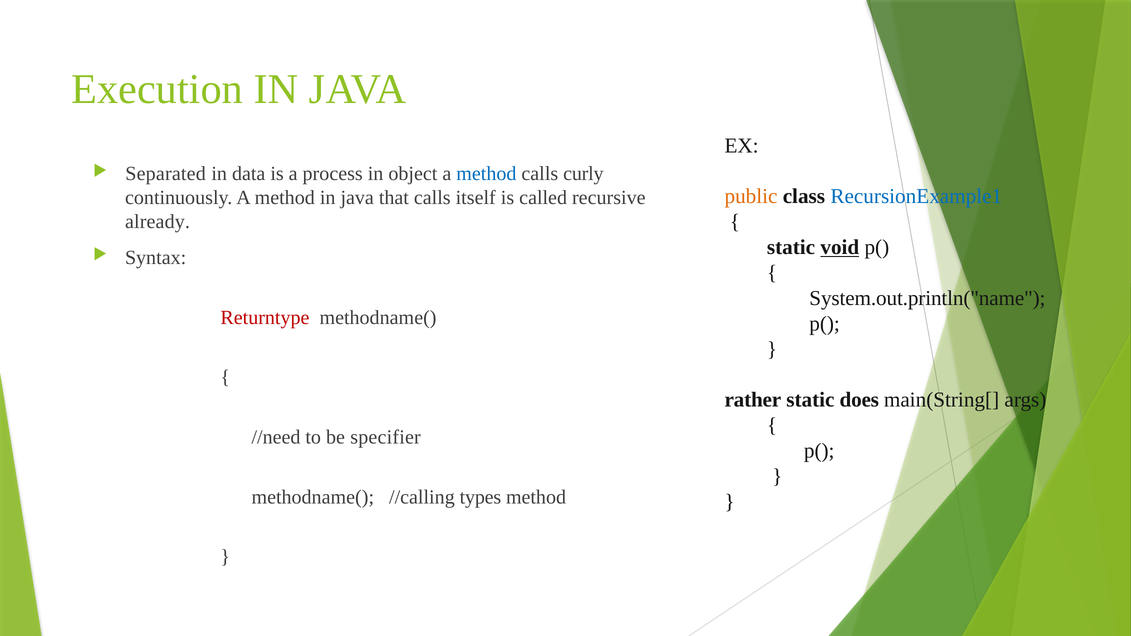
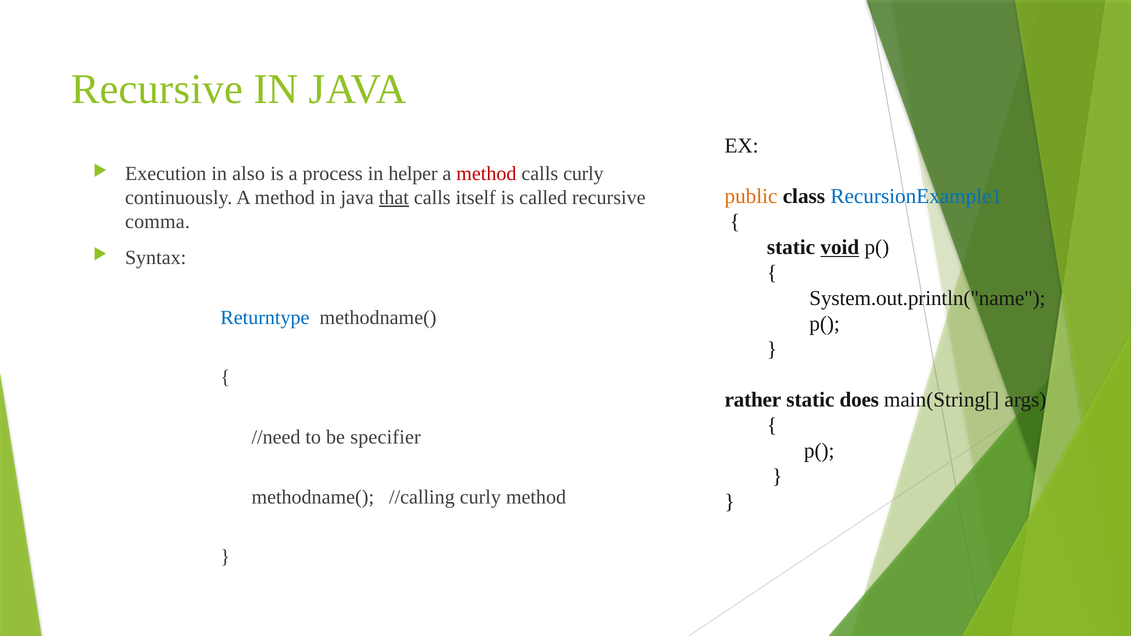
Execution: Execution -> Recursive (157, 89)
Separated: Separated -> Execution (166, 174)
data: data -> also (249, 174)
object: object -> helper (413, 174)
method colour: blue -> red (486, 174)
that underline: none -> present (394, 198)
already: already -> comma (158, 222)
Returntype colour: red -> blue (265, 318)
//calling types: types -> curly (480, 497)
